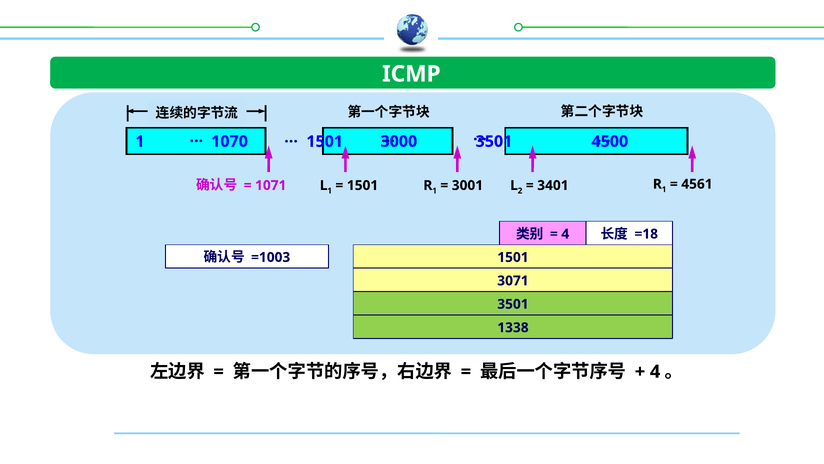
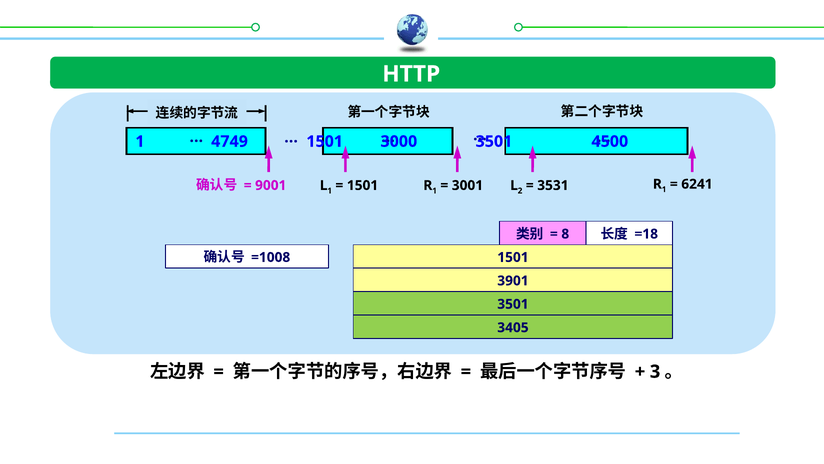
ICMP: ICMP -> HTTP (411, 74)
1070: 1070 -> 4749 (230, 141)
1071: 1071 -> 9001 (271, 185)
3401: 3401 -> 3531 (553, 185)
4561: 4561 -> 6241 (697, 184)
4: 4 -> 8 (565, 234)
=1003: =1003 -> =1008 (271, 257)
3071: 3071 -> 3901 (513, 281)
1338: 1338 -> 3405 (513, 327)
4: 4 -> 3 (655, 371)
